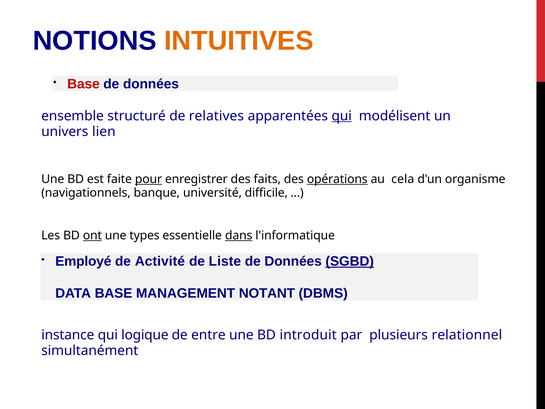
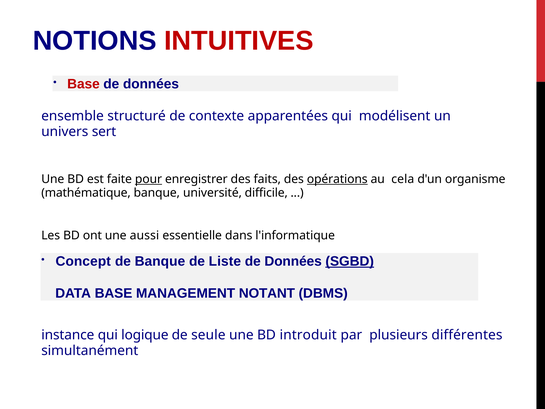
INTUITIVES colour: orange -> red (239, 41)
relatives: relatives -> contexte (217, 116)
qui underline: present -> none (342, 116)
lien: lien -> sert (104, 132)
navigationnels: navigationnels -> mathématique (86, 193)
ont underline: present -> none (92, 235)
types: types -> aussi (144, 235)
dans underline: present -> none (239, 235)
Employé: Employé -> Concept (83, 261)
de Activité: Activité -> Banque (160, 261)
entre: entre -> seule (208, 335)
relationnel: relationnel -> différentes (467, 335)
